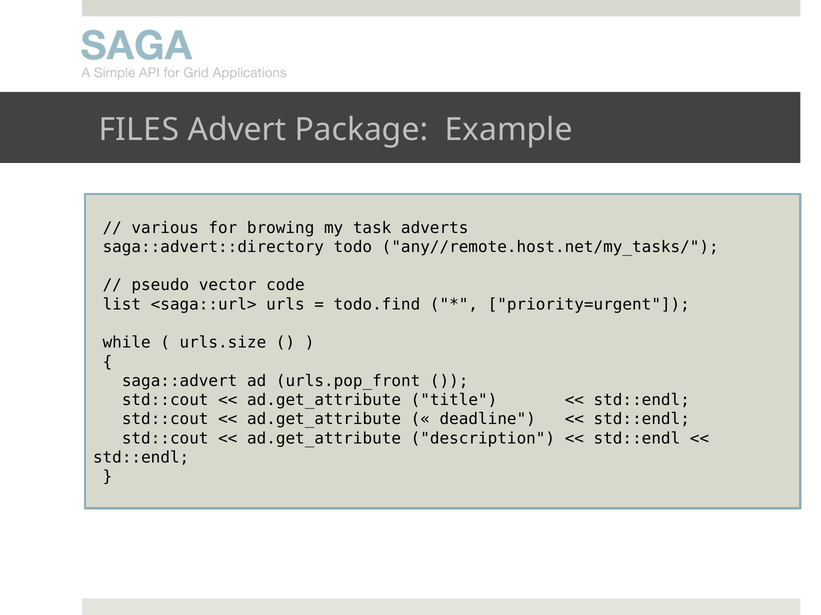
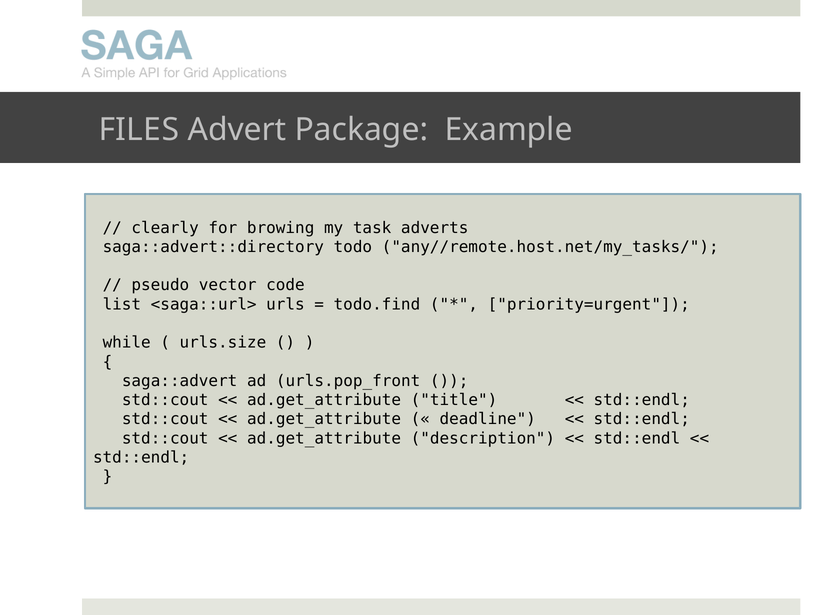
various: various -> clearly (165, 228)
